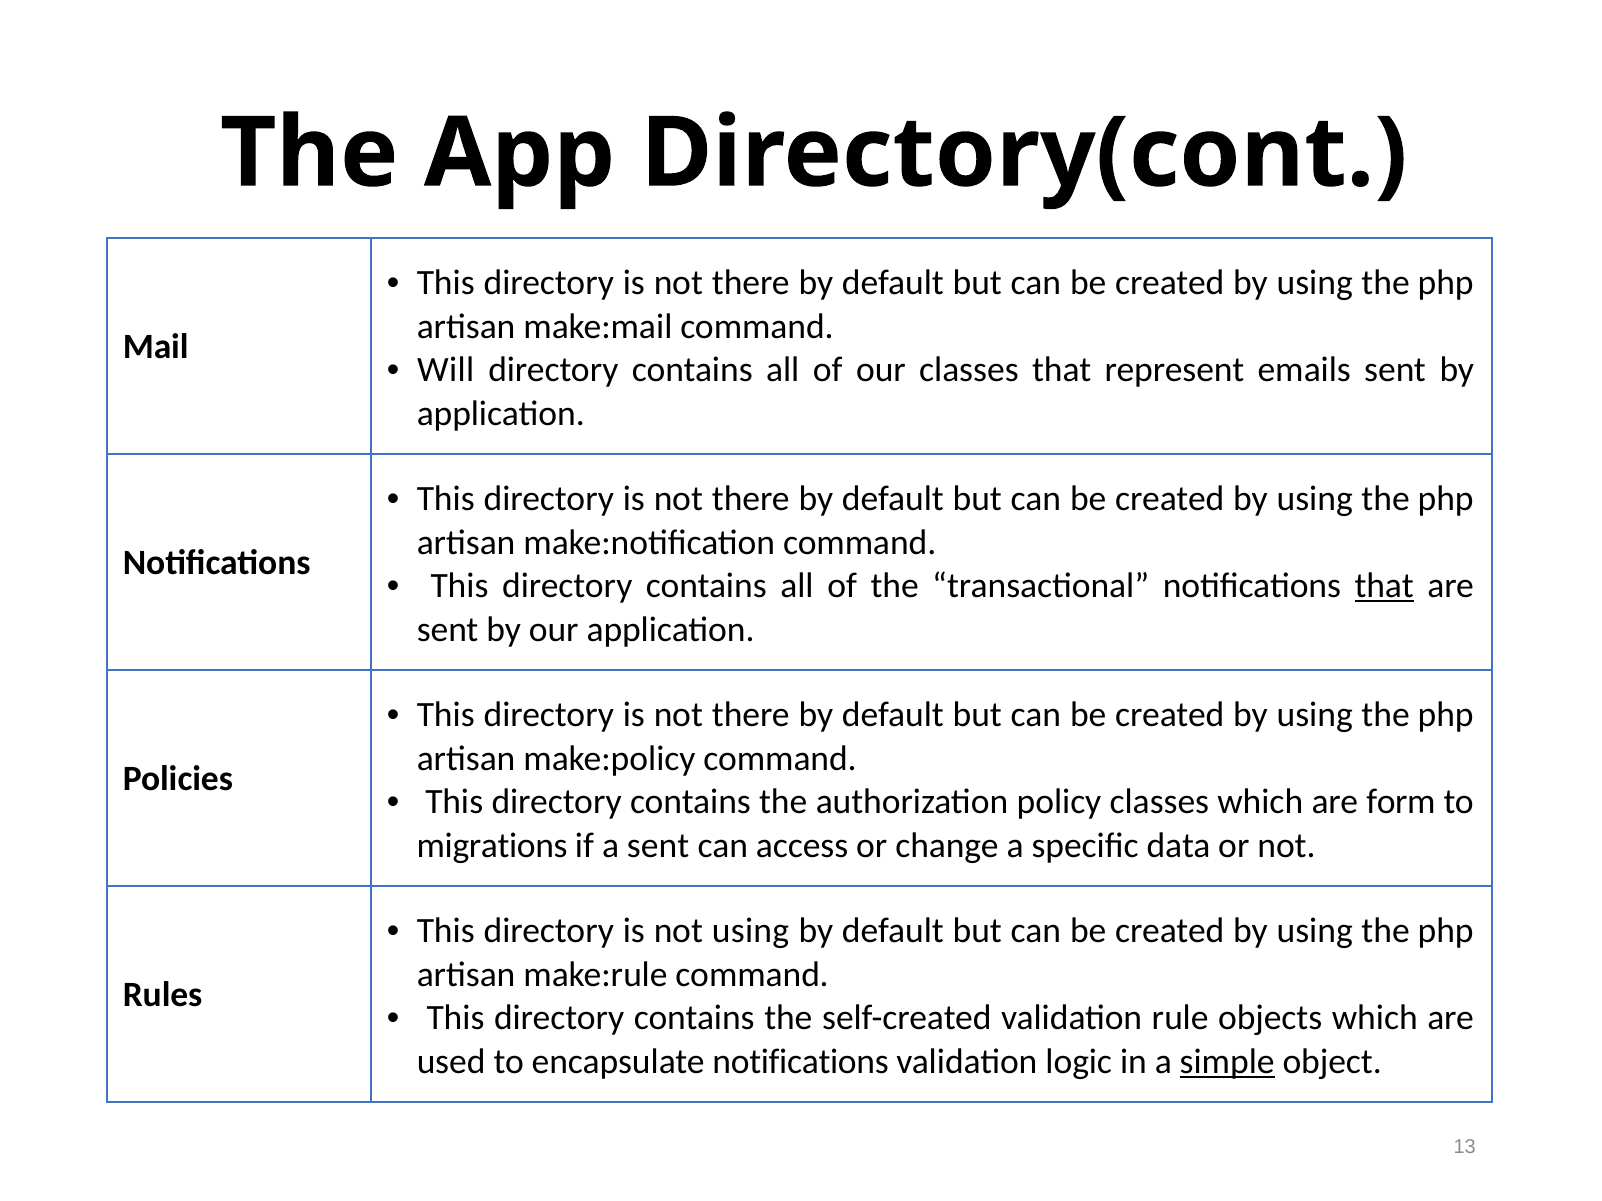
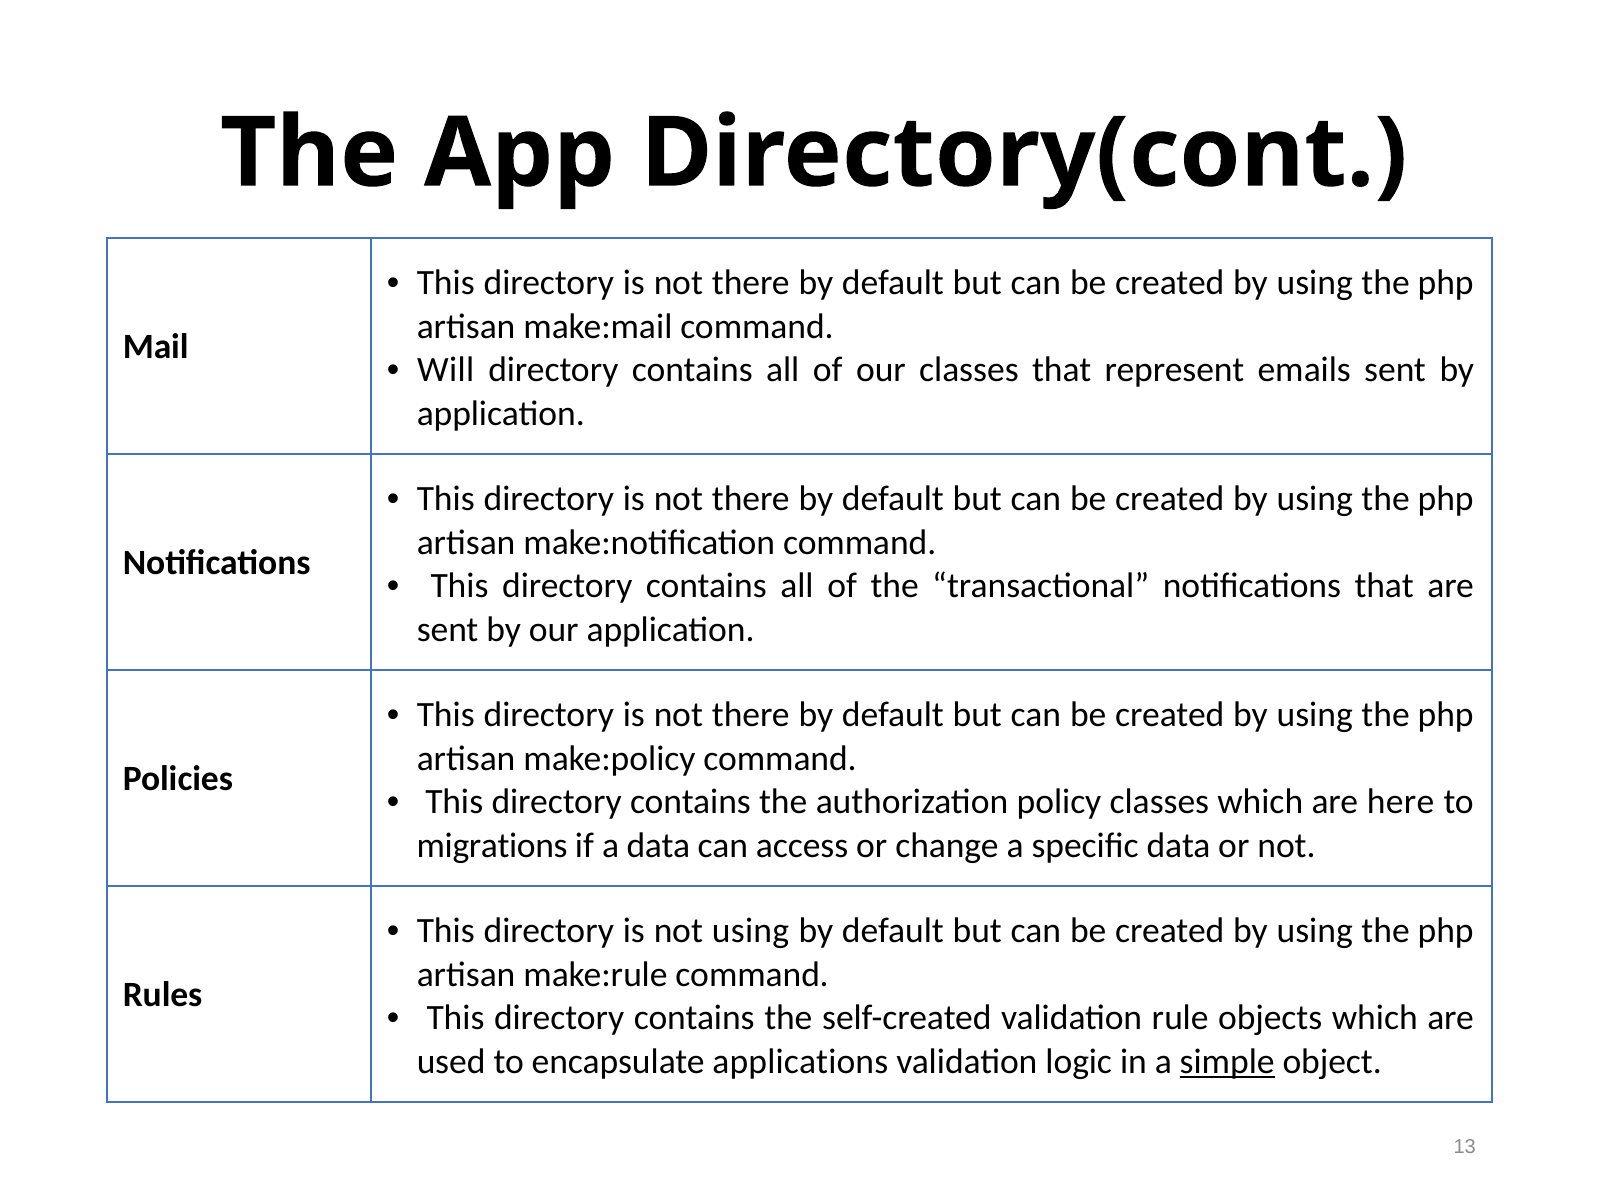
that underline: present -> none (1384, 586)
form: form -> here (1401, 802)
a sent: sent -> data (658, 846)
encapsulate notifications: notifications -> applications (800, 1062)
